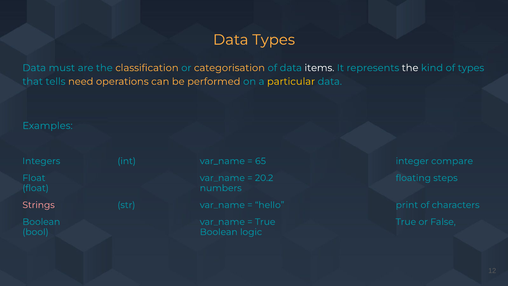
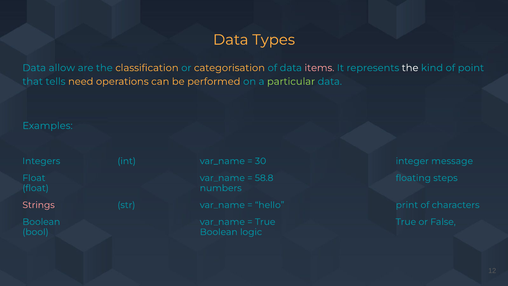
must: must -> allow (62, 68)
items colour: white -> pink (319, 68)
of types: types -> point (471, 68)
particular colour: yellow -> light green (291, 81)
65: 65 -> 30 (261, 161)
compare: compare -> message (452, 161)
20.2: 20.2 -> 58.8 (264, 178)
